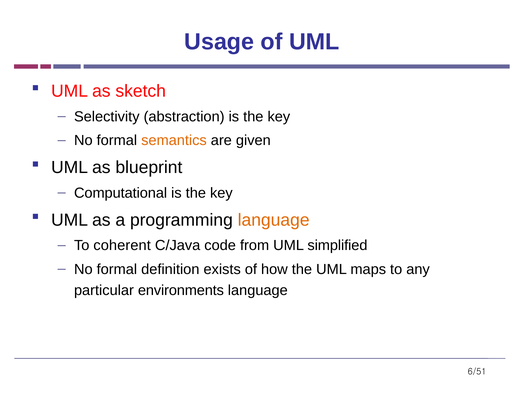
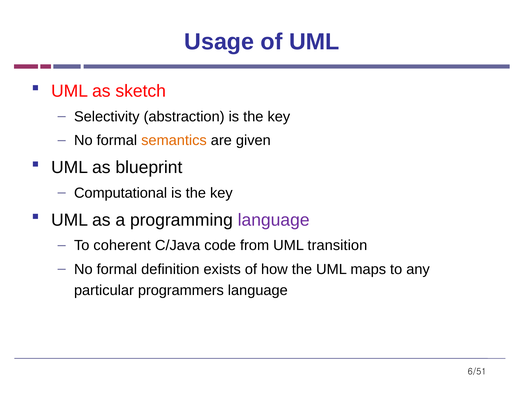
language colour: orange -> purple (274, 220)
simplified: simplified -> transition (337, 245)
environments: environments -> programmers (181, 290)
